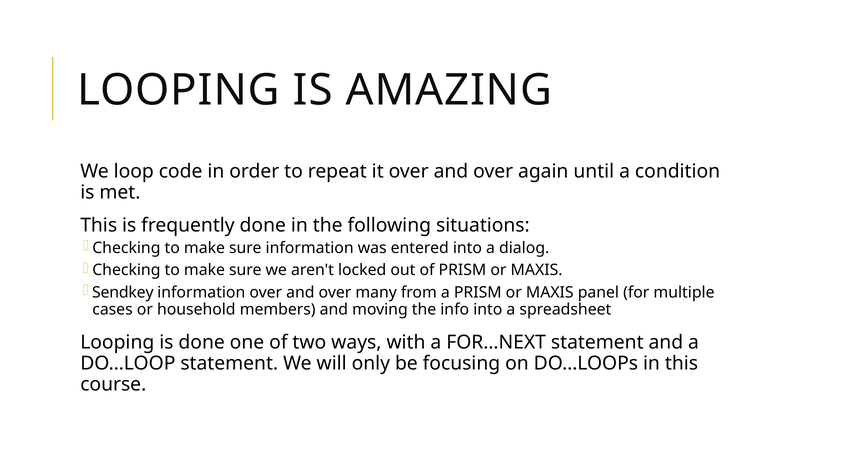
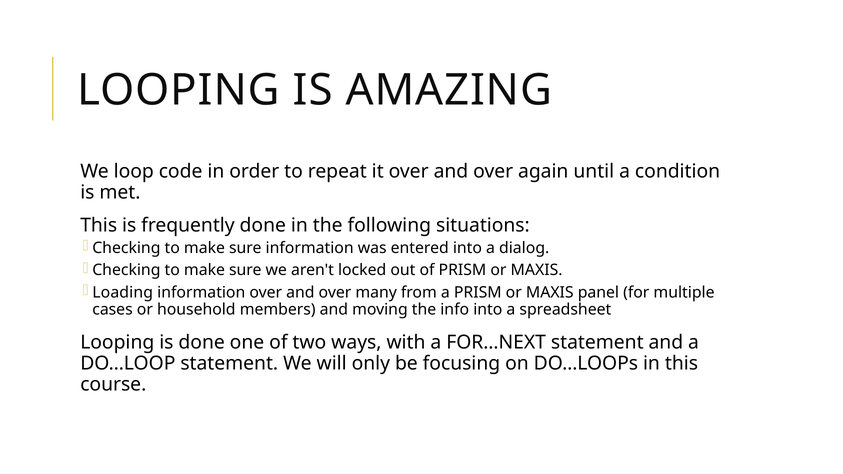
Sendkey: Sendkey -> Loading (123, 293)
